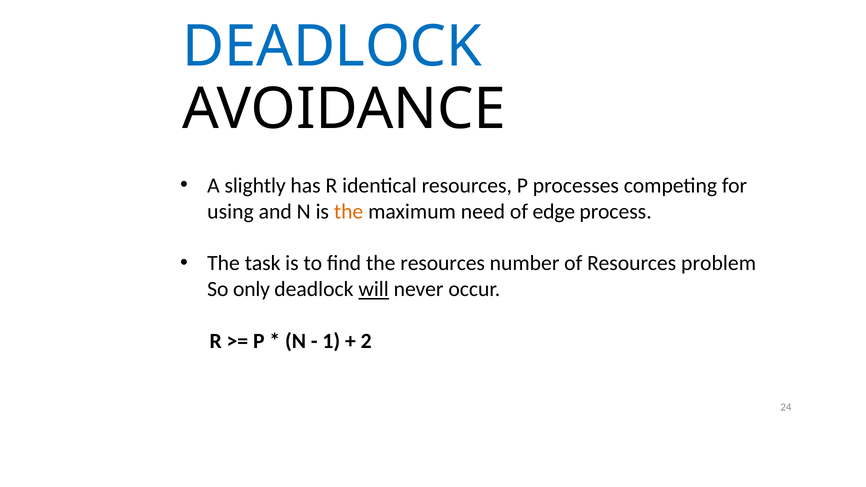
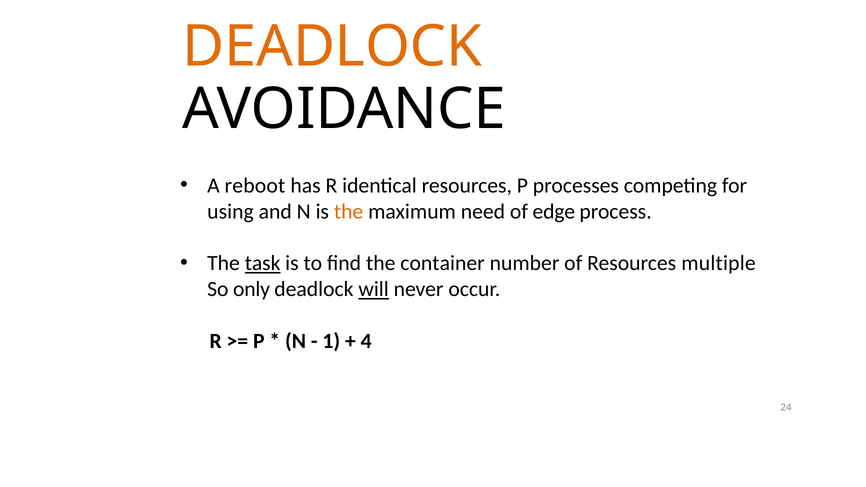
DEADLOCK colour: blue -> orange (332, 47)
slightly: slightly -> reboot (255, 185)
task underline: none -> present (263, 263)
the resources: resources -> container (443, 263)
problem: problem -> multiple (719, 263)
2: 2 -> 4 (366, 341)
